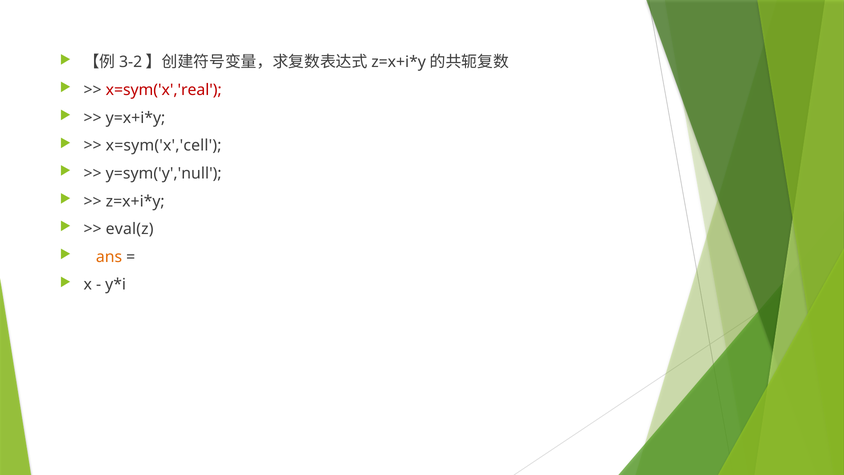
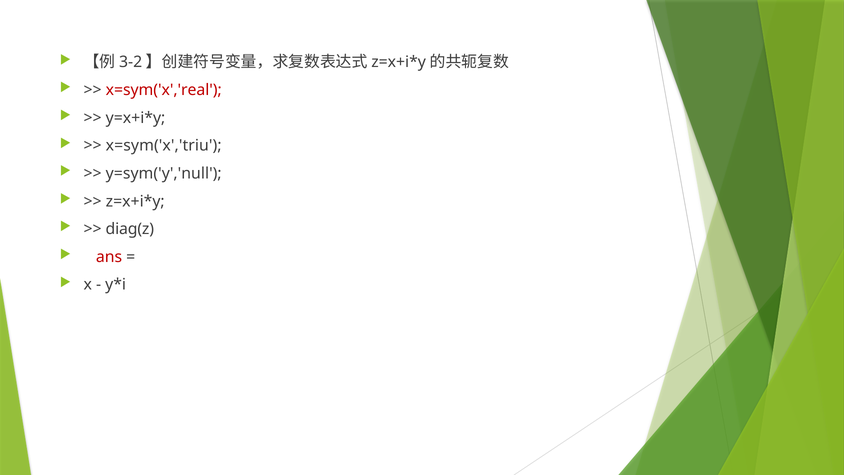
x=sym('x','cell: x=sym('x','cell -> x=sym('x','triu (164, 146)
eval(z: eval(z -> diag(z (130, 229)
ans colour: orange -> red (109, 257)
